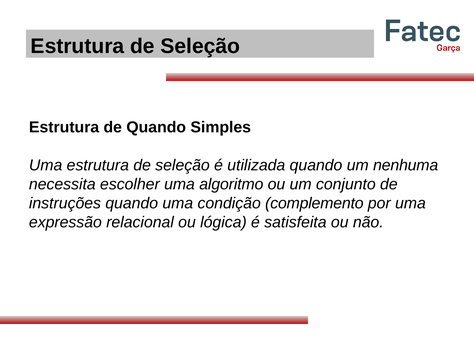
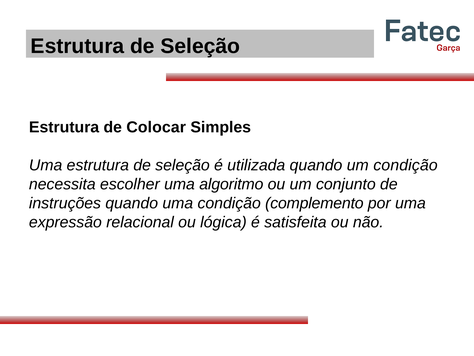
de Quando: Quando -> Colocar (156, 127)
um nenhuma: nenhuma -> condição (406, 165)
